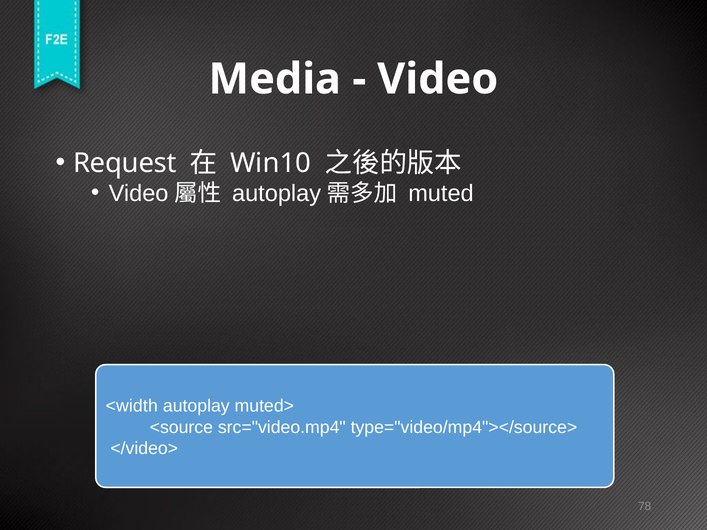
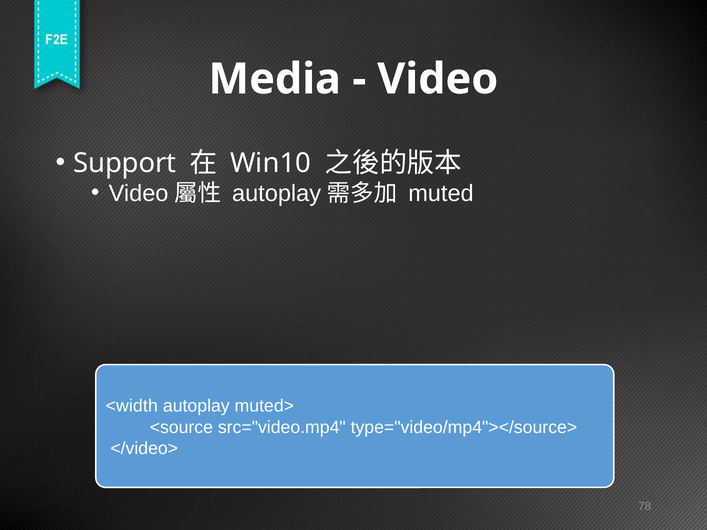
Request: Request -> Support (125, 163)
